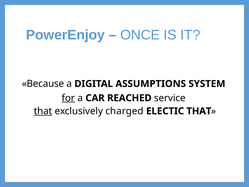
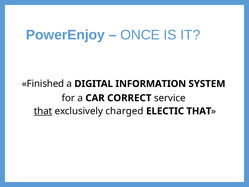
Because: Because -> Finished (43, 84)
ASSUMPTIONS: ASSUMPTIONS -> INFORMATION (151, 84)
for underline: present -> none (68, 98)
REACHED: REACHED -> CORRECT (129, 98)
